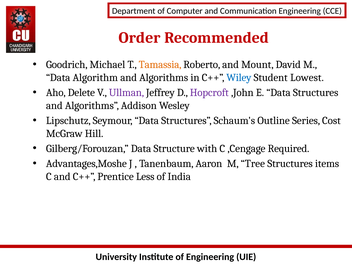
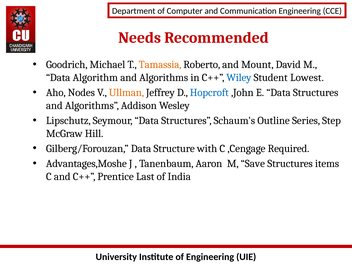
Order: Order -> Needs (140, 38)
Delete: Delete -> Nodes (81, 93)
Ullman colour: purple -> orange (126, 93)
Hopcroft colour: purple -> blue (209, 93)
Cost: Cost -> Step (331, 121)
Tree: Tree -> Save (253, 164)
Less: Less -> Last (145, 176)
